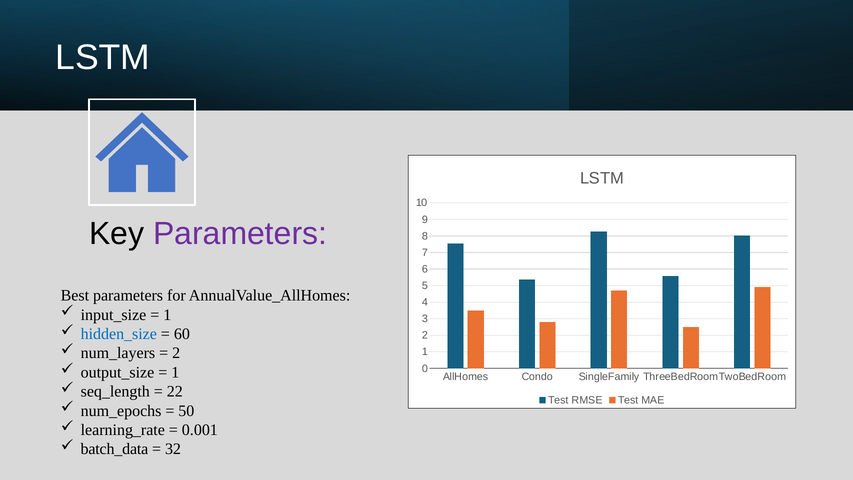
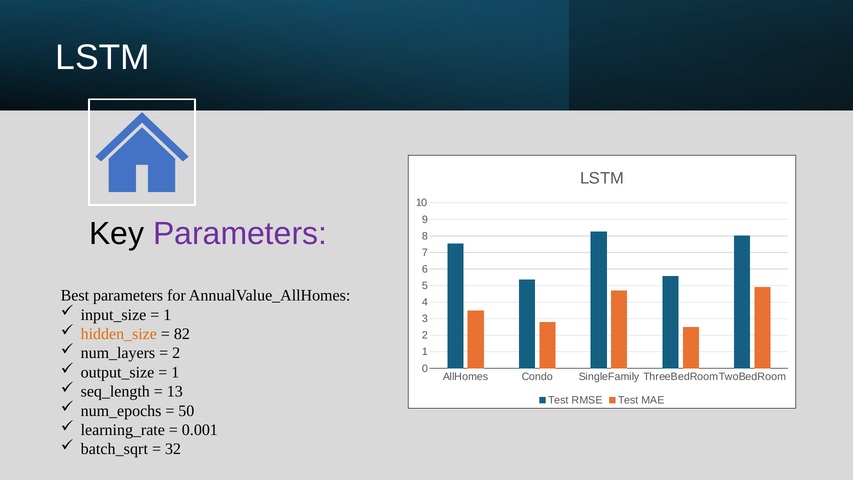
hidden_size colour: blue -> orange (119, 334)
60: 60 -> 82 (182, 334)
22: 22 -> 13 (175, 391)
batch_data: batch_data -> batch_sqrt (114, 449)
